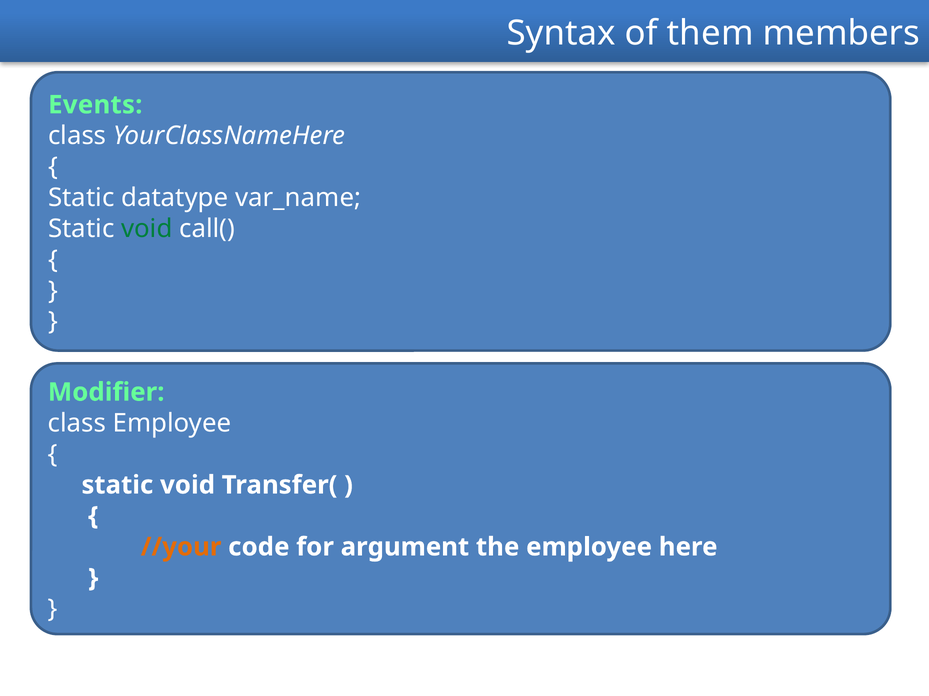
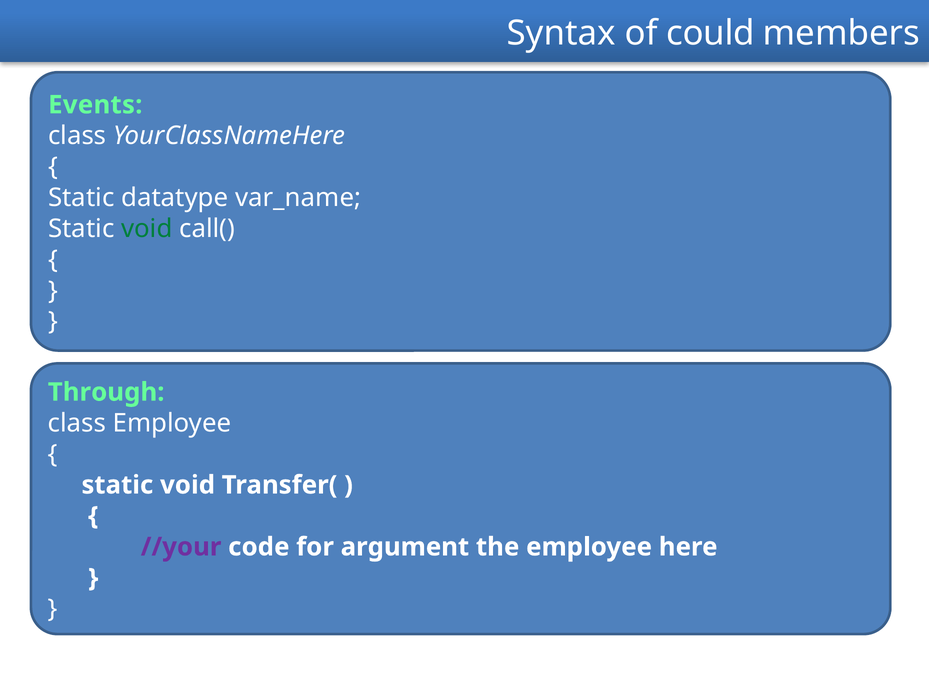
them: them -> could (710, 33)
Modifier: Modifier -> Through (106, 393)
//your colour: orange -> purple (181, 548)
